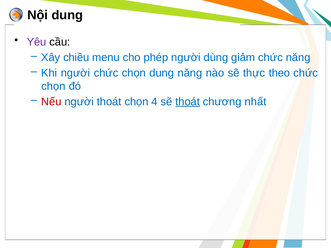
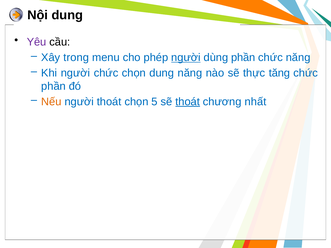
chiều: chiều -> trong (76, 58)
người underline: none -> present (186, 58)
dùng giảm: giảm -> phần (243, 58)
theo: theo -> tăng (279, 73)
chọn: chọn -> phần (54, 86)
Nếu colour: red -> orange (51, 102)
4: 4 -> 5 (155, 102)
